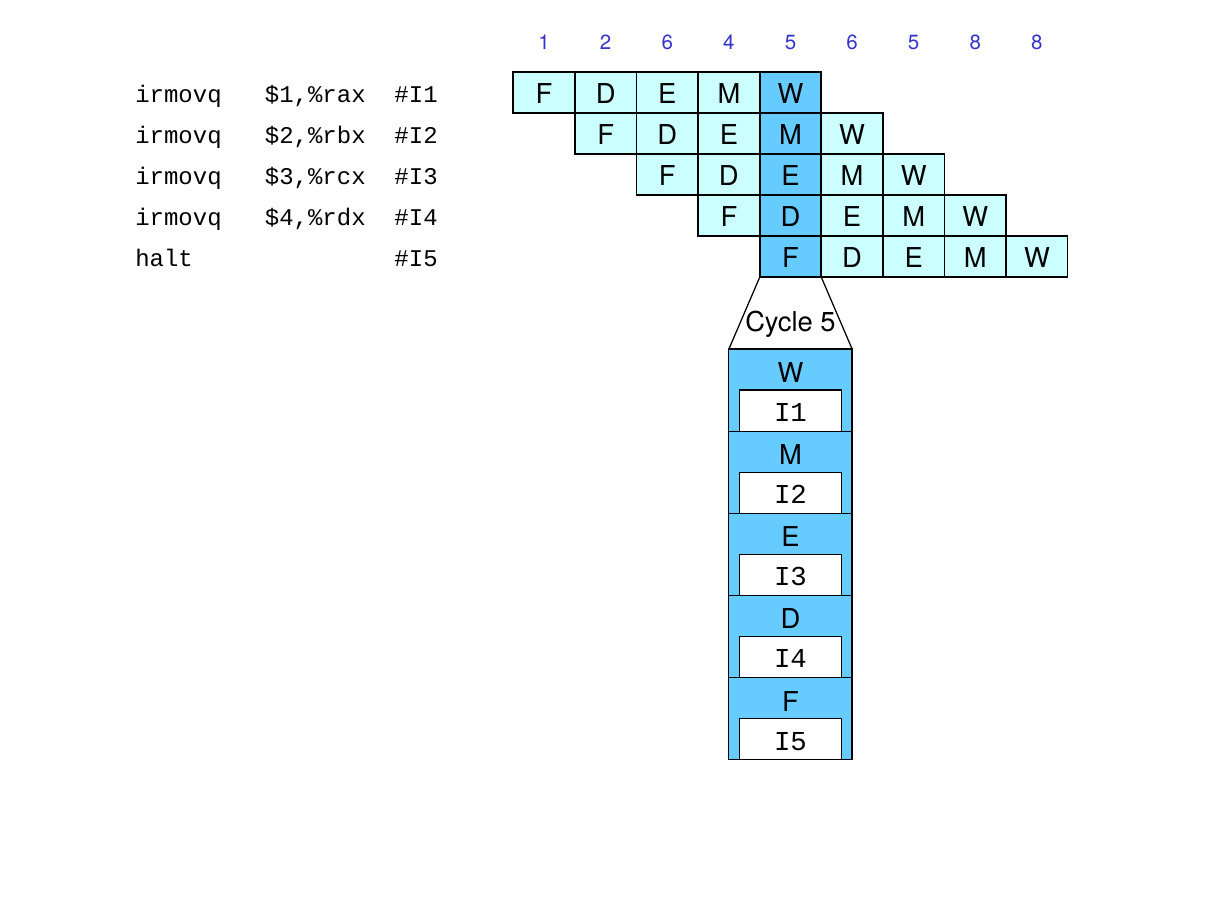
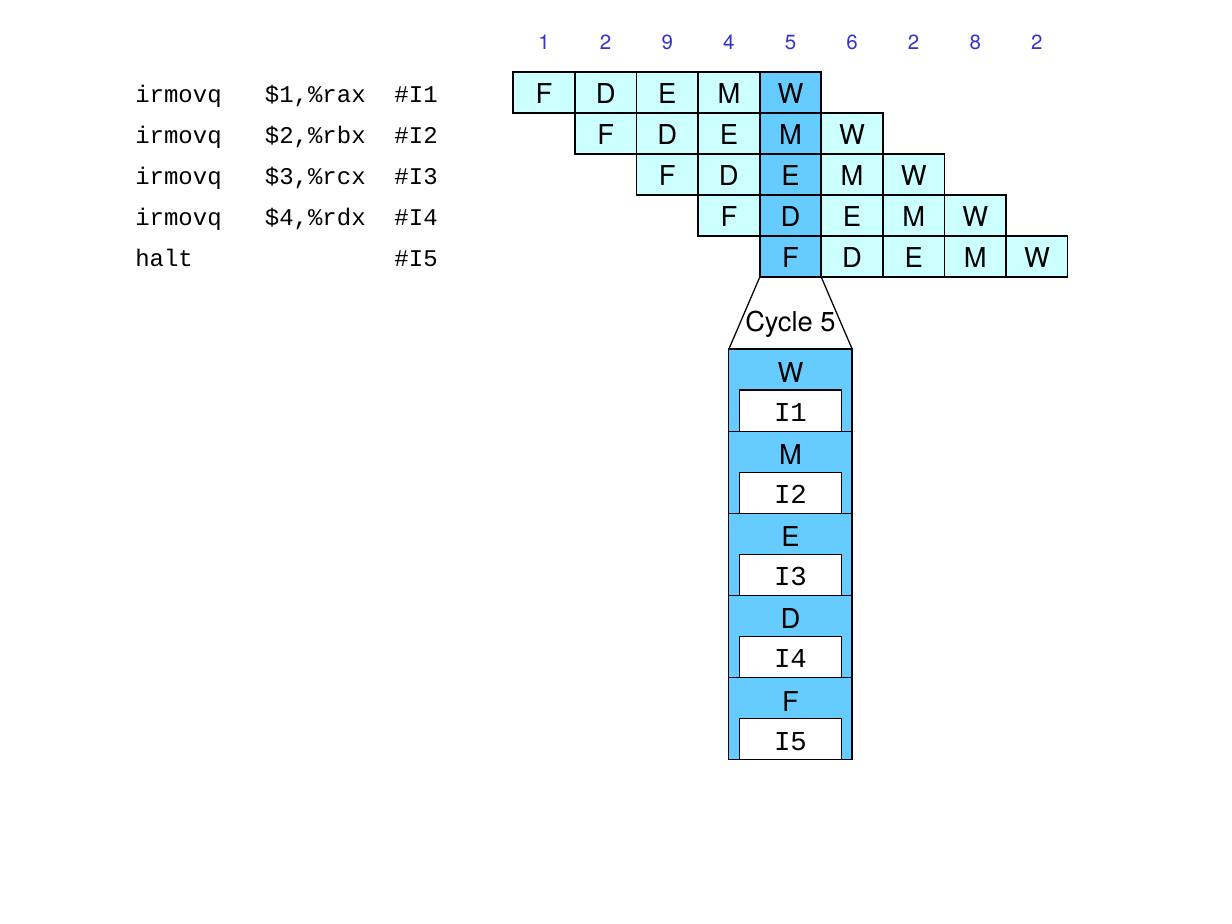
2 6: 6 -> 9 (667, 42)
6 5: 5 -> 2 (914, 42)
8 8: 8 -> 2 (1037, 42)
